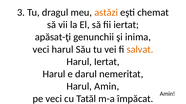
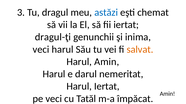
astăzi colour: orange -> blue (106, 12)
apăsat-ţi: apăsat-ţi -> dragul-ţi (53, 37)
Harul Iertat: Iertat -> Amin (107, 62)
Harul Amin: Amin -> Iertat (107, 87)
